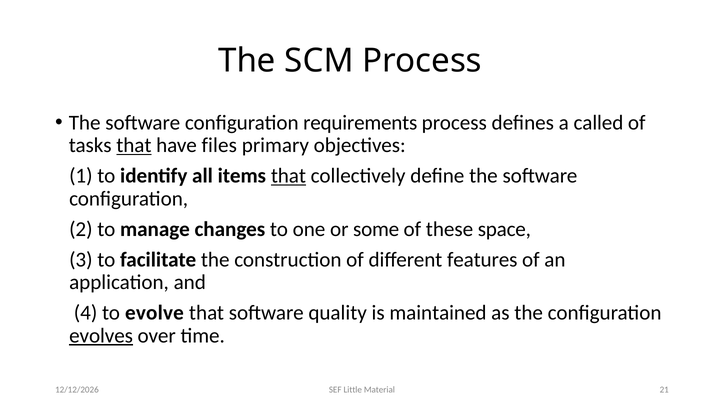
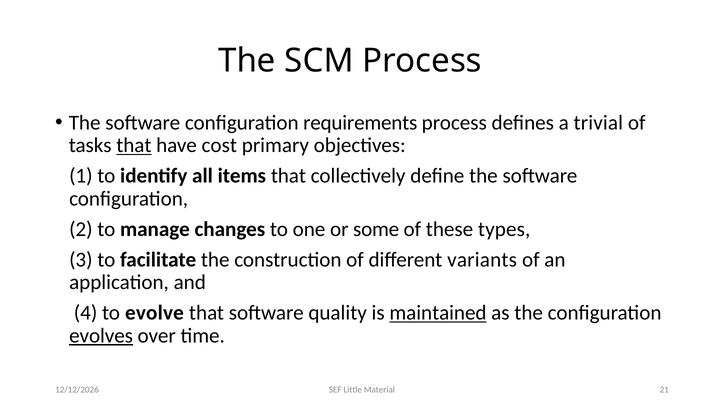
called: called -> trivial (598, 122)
files: files -> cost (219, 145)
that underline: present -> none (288, 176)
space: space -> types (504, 229)
features: features -> variants (482, 259)
maintained underline: none -> present (438, 312)
